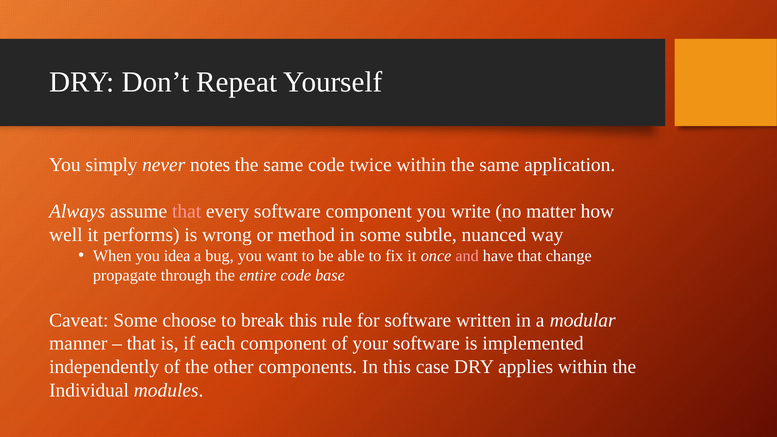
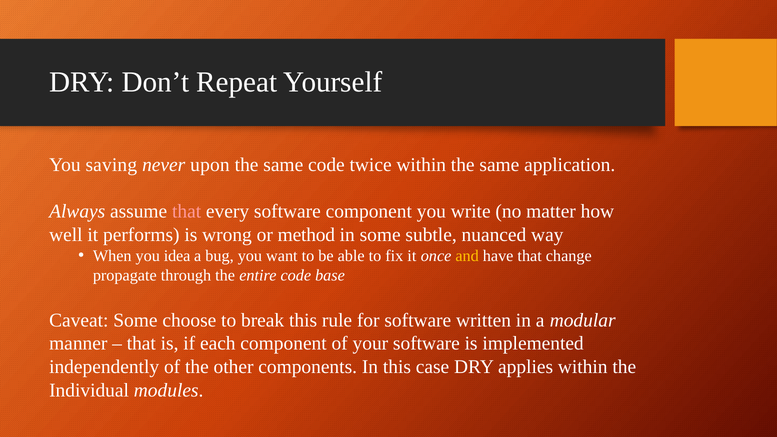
simply: simply -> saving (111, 165)
notes: notes -> upon (210, 165)
and colour: pink -> yellow (467, 256)
